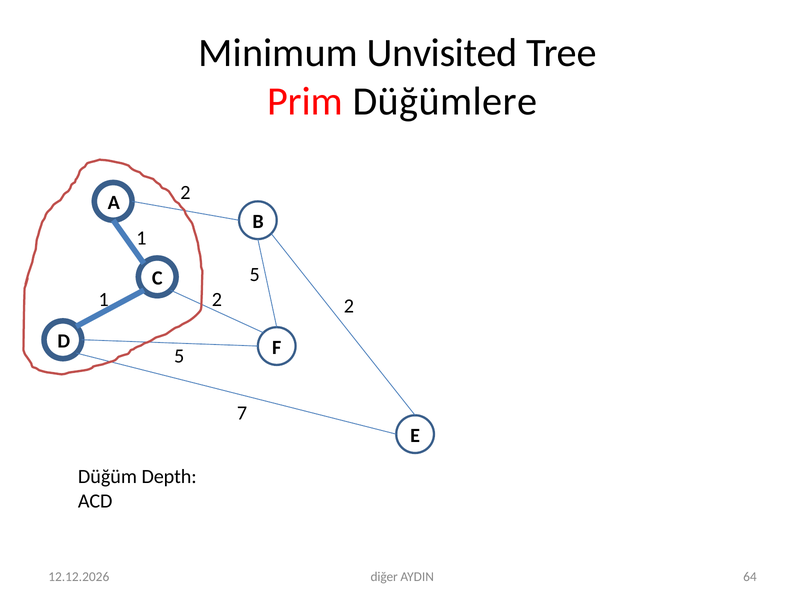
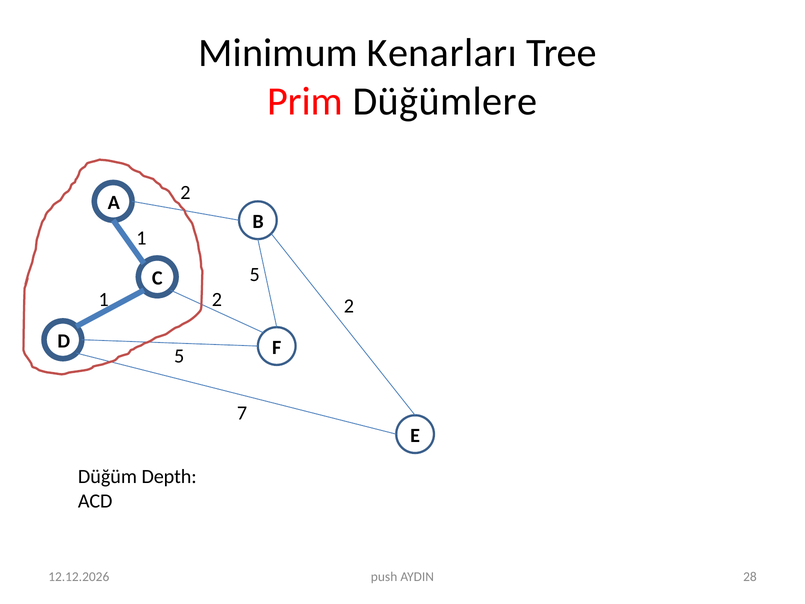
Unvisited: Unvisited -> Kenarları (442, 53)
diğer: diğer -> push (384, 576)
64: 64 -> 28 (750, 576)
